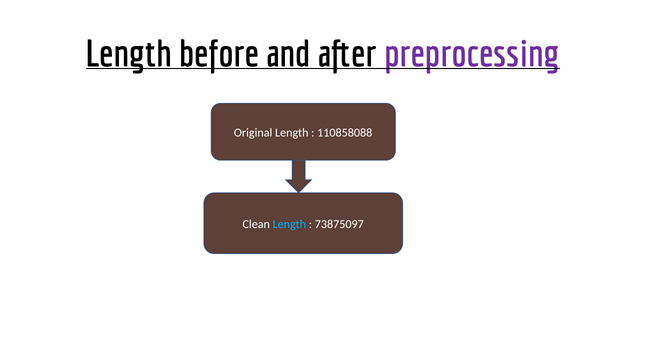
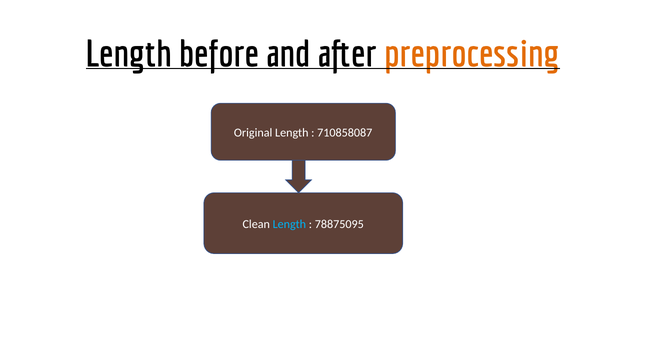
preprocessing colour: purple -> orange (472, 54)
110858088: 110858088 -> 710858087 (345, 133)
73875097: 73875097 -> 78875095 (339, 224)
